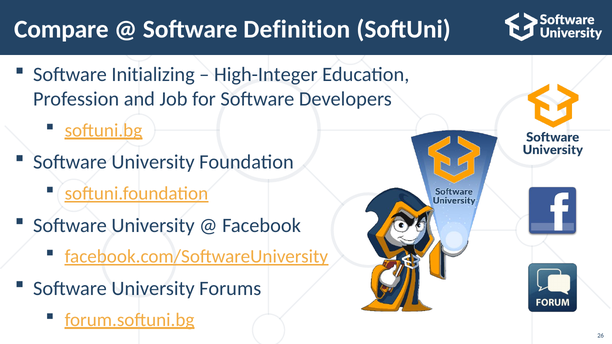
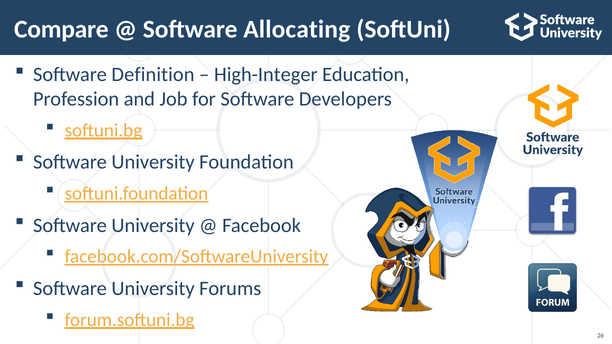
Definition: Definition -> Allocating (297, 29)
Initializing: Initializing -> Definition (153, 75)
